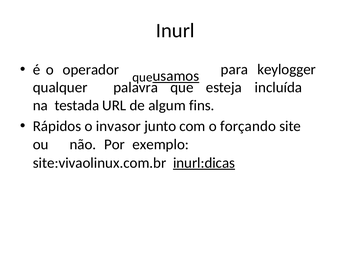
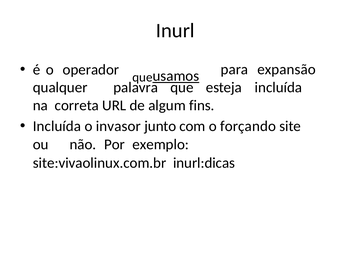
keylogger: keylogger -> expansão (287, 69)
testada: testada -> correta (77, 105)
Rápidos: Rápidos -> Incluída (57, 126)
inurl:dicas underline: present -> none (204, 163)
